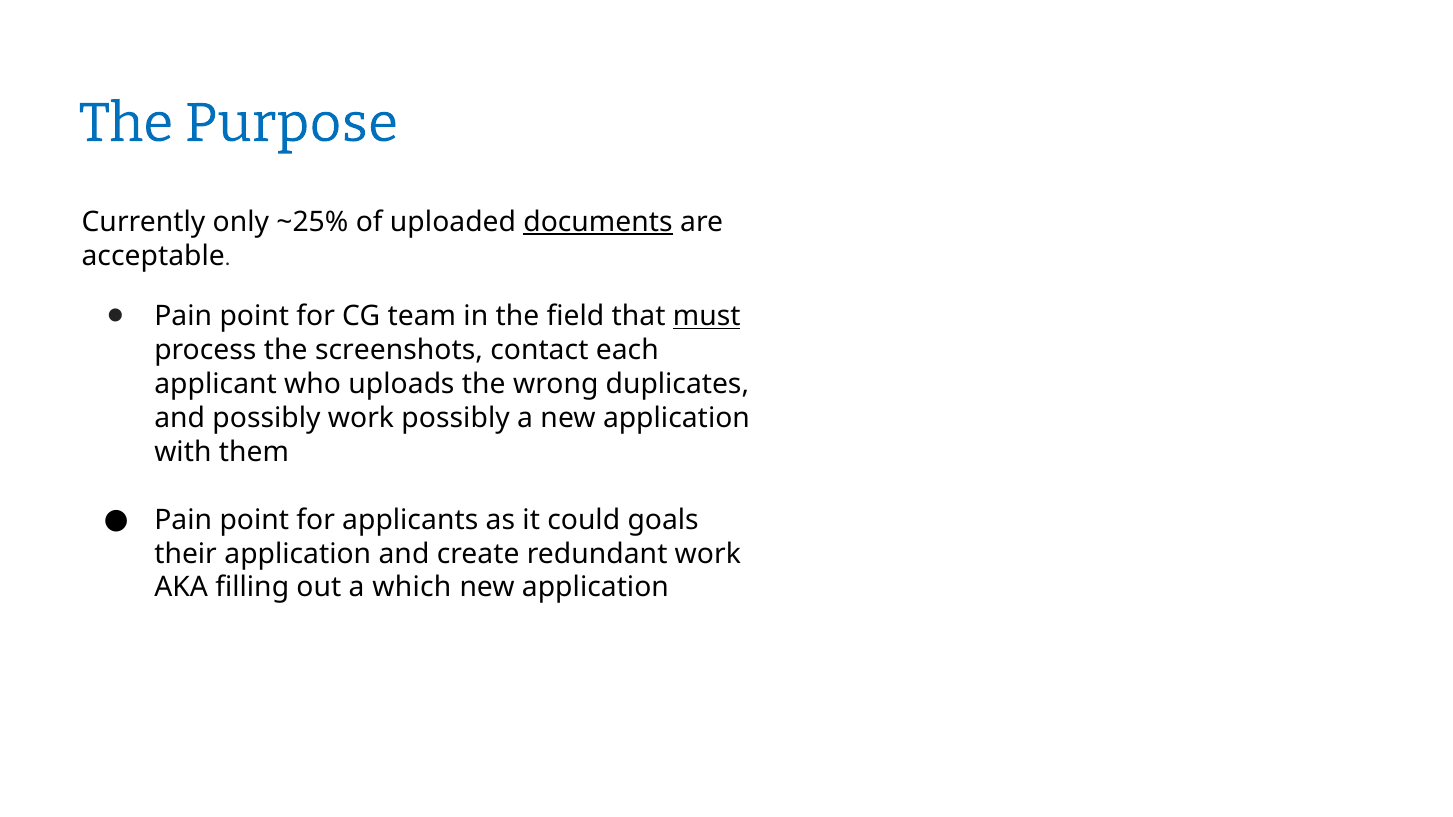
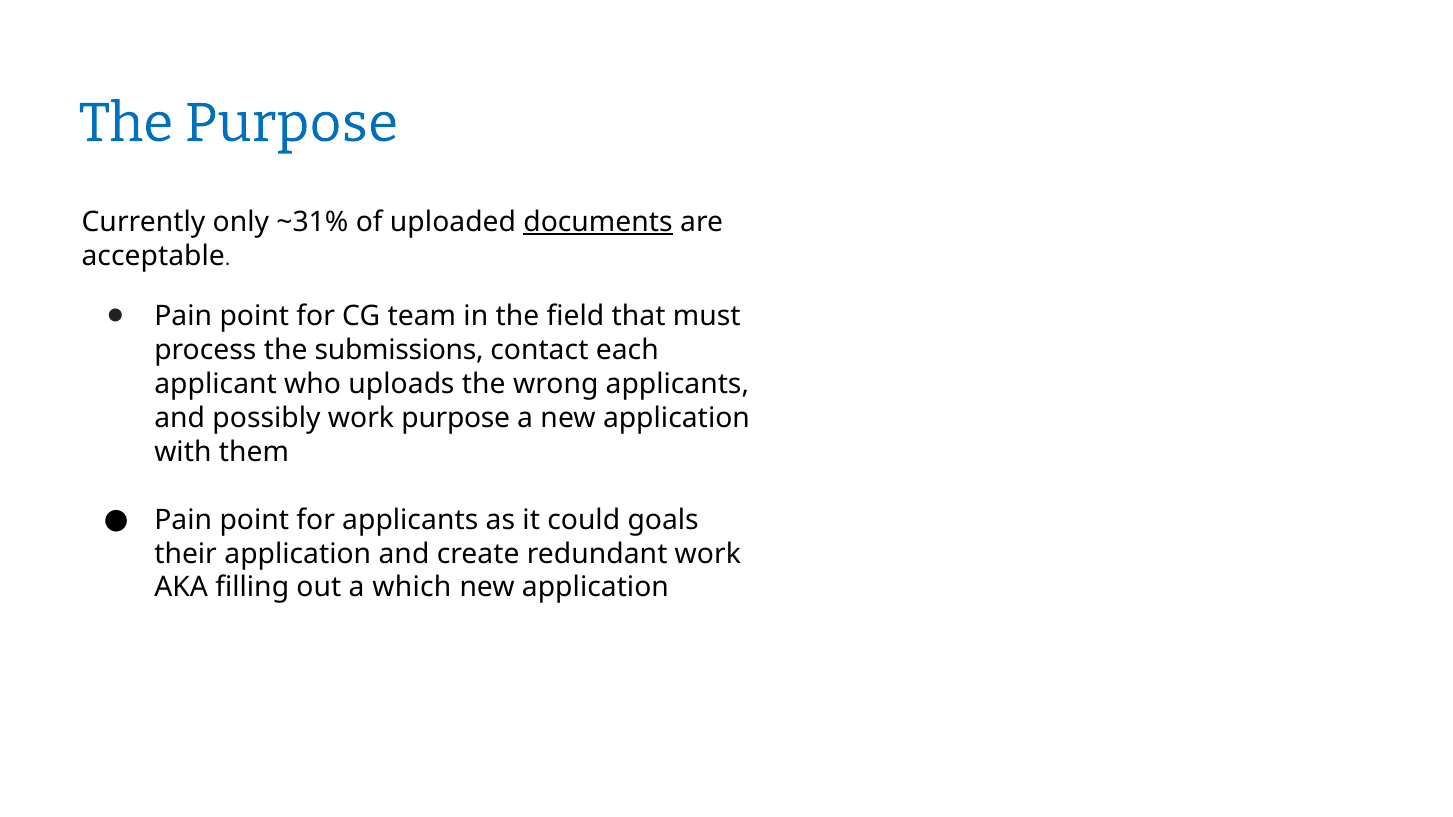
~25%: ~25% -> ~31% (312, 222)
must underline: present -> none (707, 317)
screenshots: screenshots -> submissions (399, 350)
wrong duplicates: duplicates -> applicants (677, 384)
work possibly: possibly -> purpose (456, 418)
